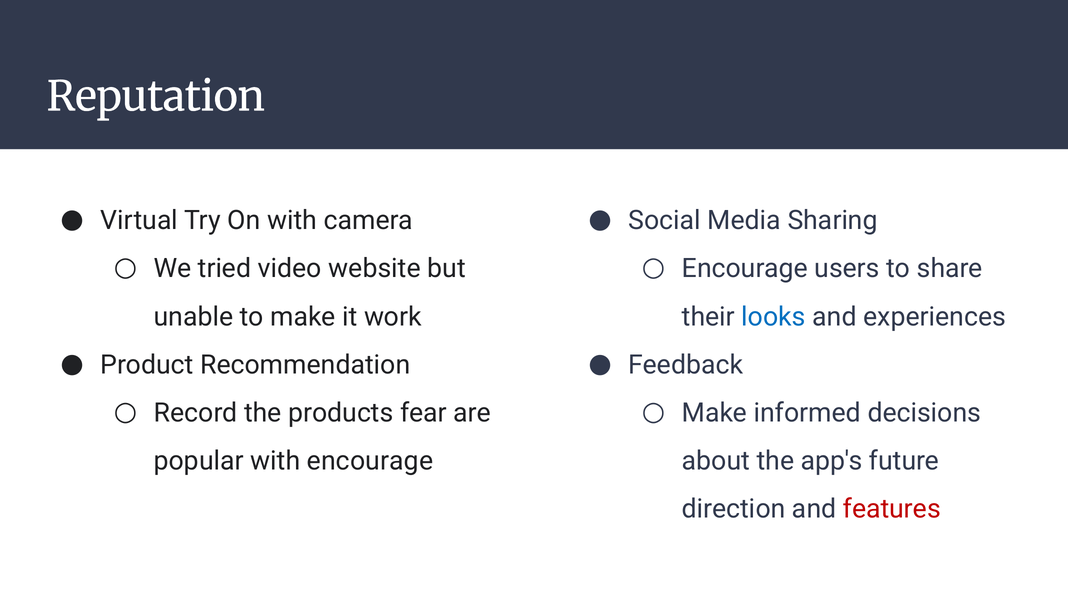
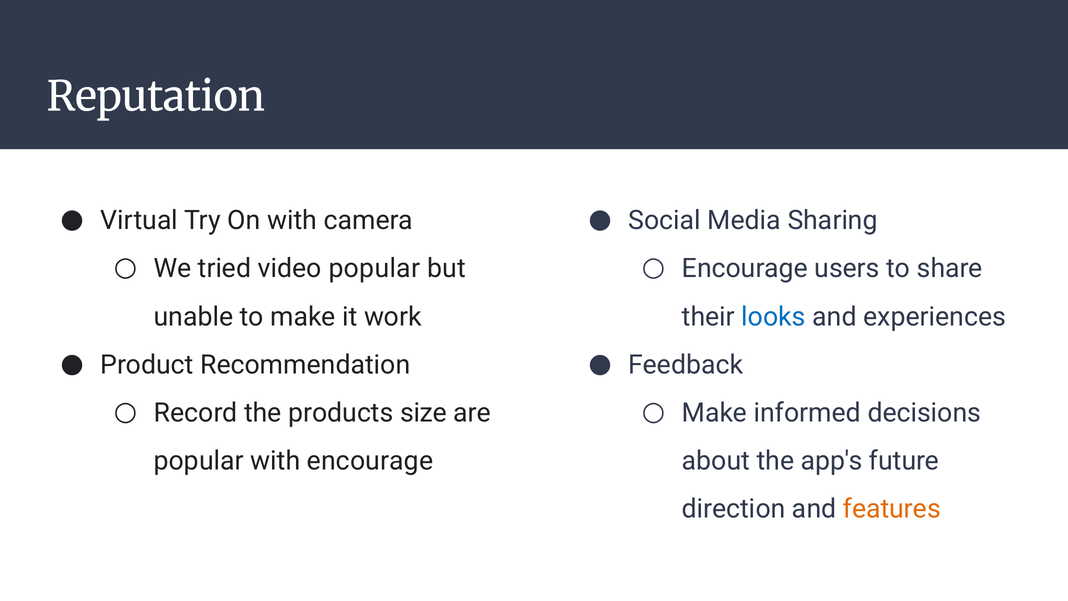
video website: website -> popular (374, 269)
fear: fear -> size (424, 413)
features colour: red -> orange (892, 509)
